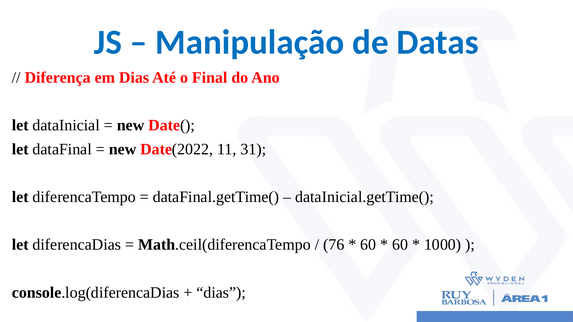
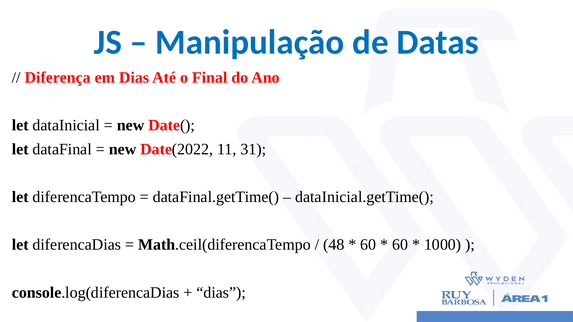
76: 76 -> 48 (334, 245)
